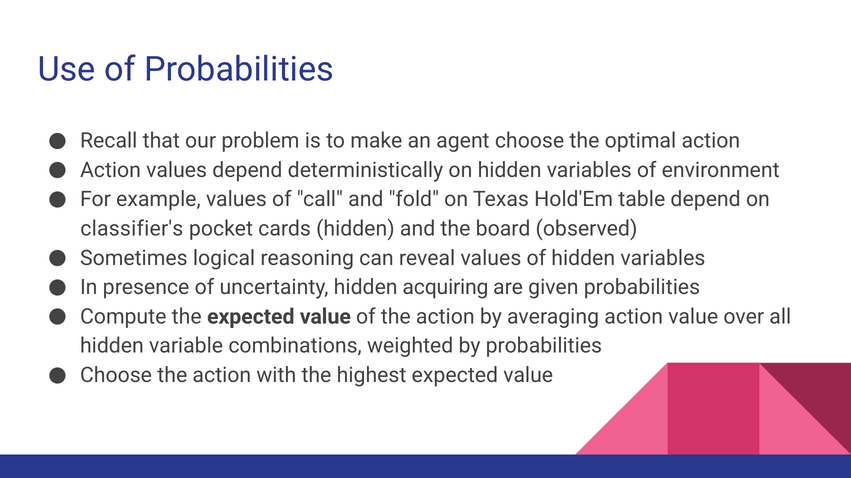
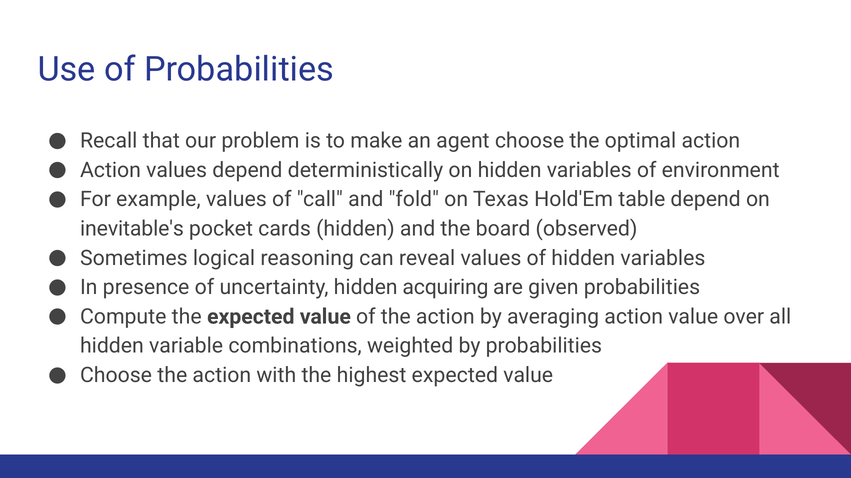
classifier's: classifier's -> inevitable's (132, 229)
